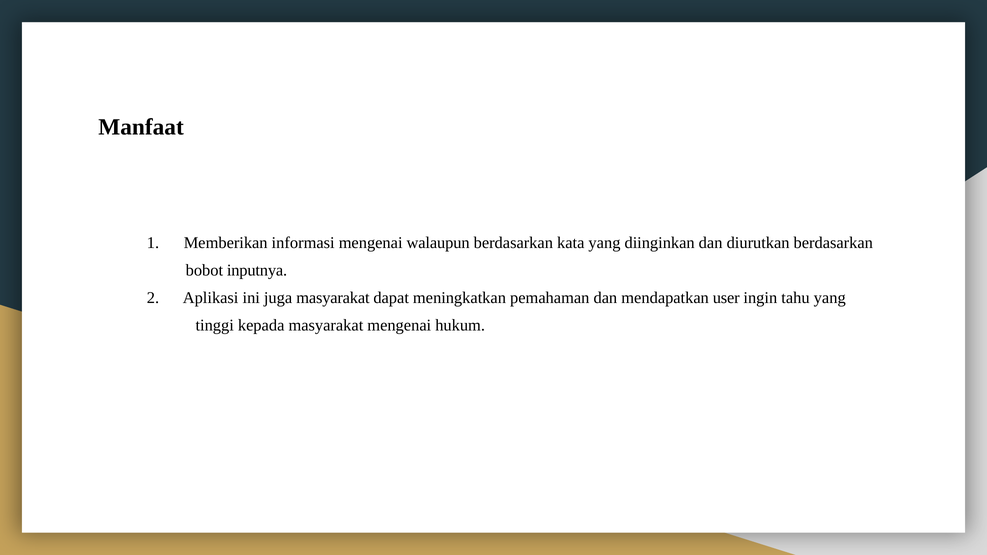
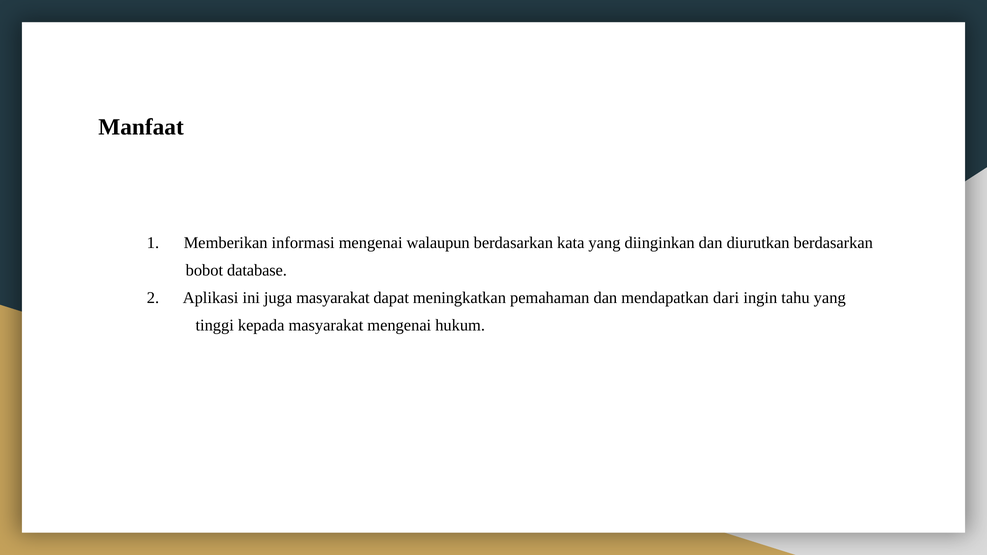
inputnya: inputnya -> database (257, 271)
user: user -> dari (726, 298)
